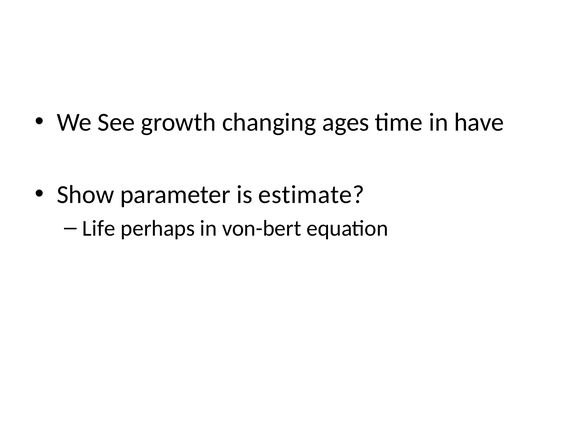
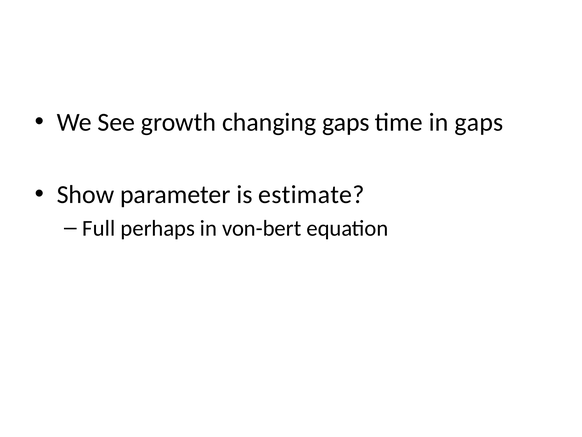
changing ages: ages -> gaps (346, 122)
in have: have -> gaps (479, 122)
Life: Life -> Full (99, 228)
